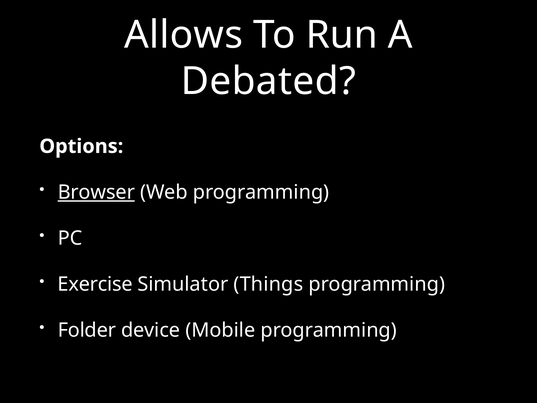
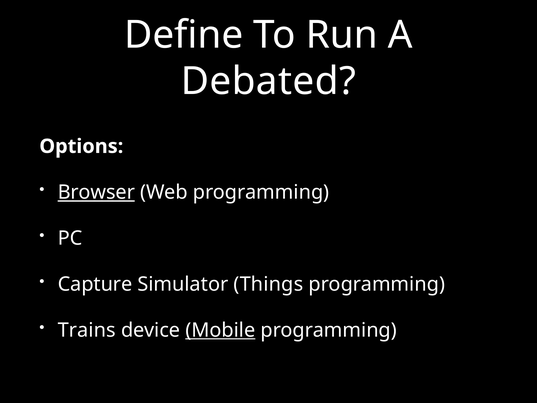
Allows: Allows -> Define (184, 35)
Exercise: Exercise -> Capture (95, 284)
Folder: Folder -> Trains (87, 330)
Mobile underline: none -> present (220, 330)
